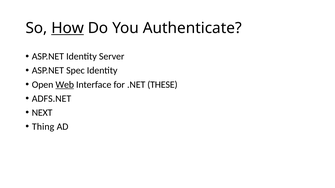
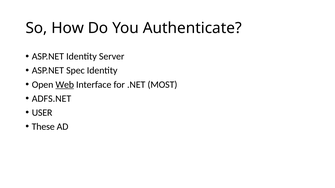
How underline: present -> none (68, 28)
THESE: THESE -> MOST (162, 85)
NEXT: NEXT -> USER (42, 113)
Thing: Thing -> These (43, 127)
